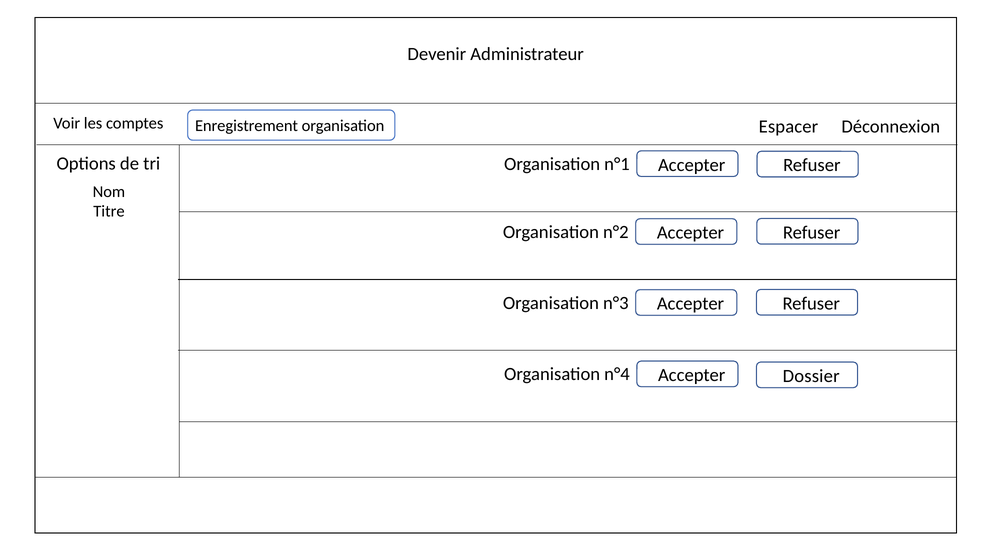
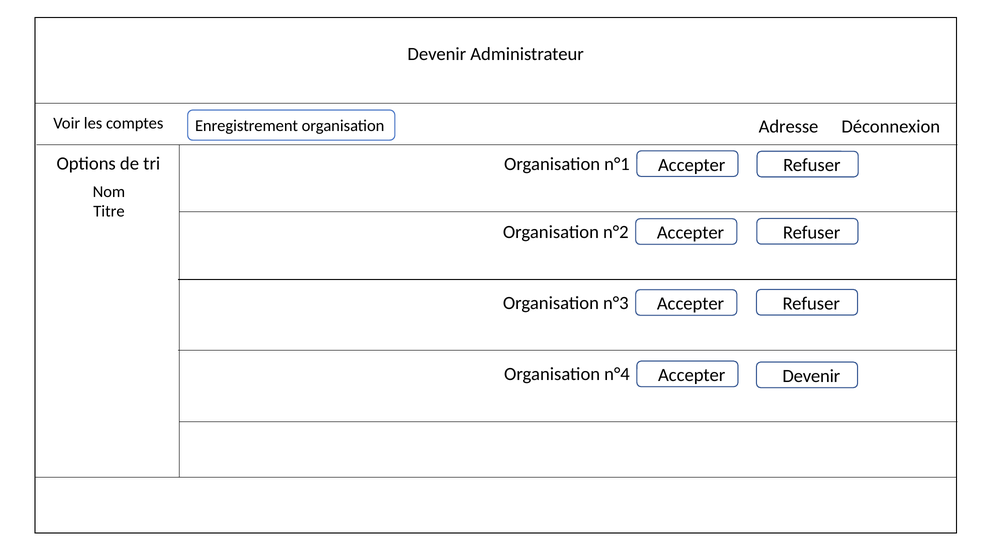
Espacer: Espacer -> Adresse (789, 127)
Dossier: Dossier -> Devenir (811, 376)
